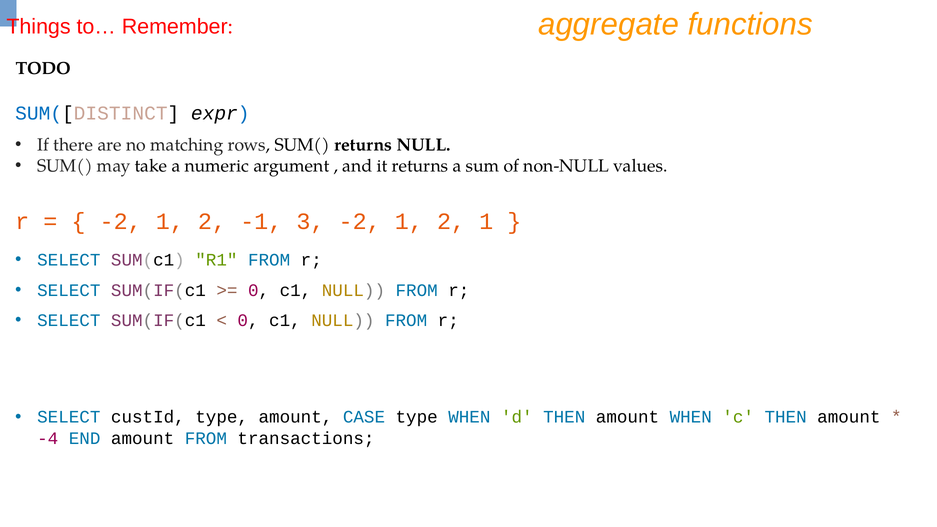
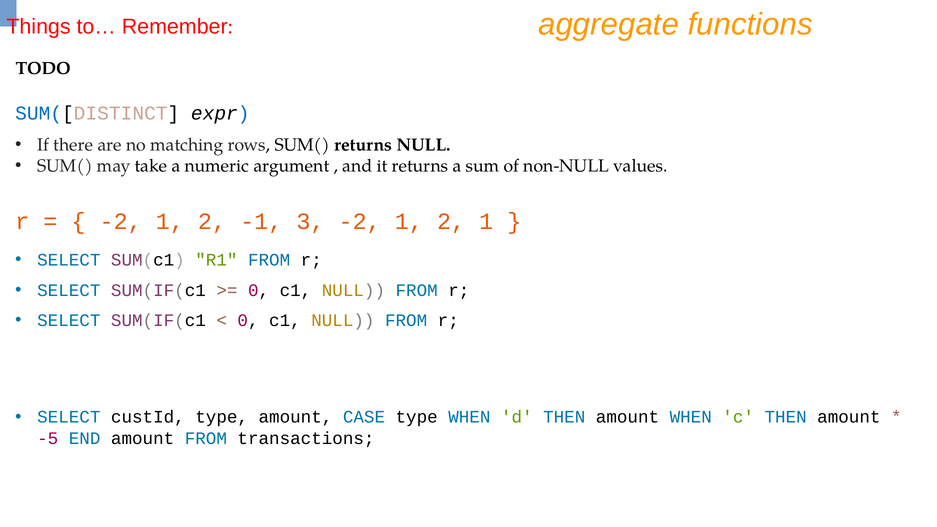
-4: -4 -> -5 (48, 438)
